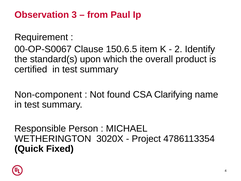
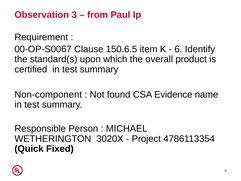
2: 2 -> 6 (178, 49)
Clarifying: Clarifying -> Evidence (173, 94)
